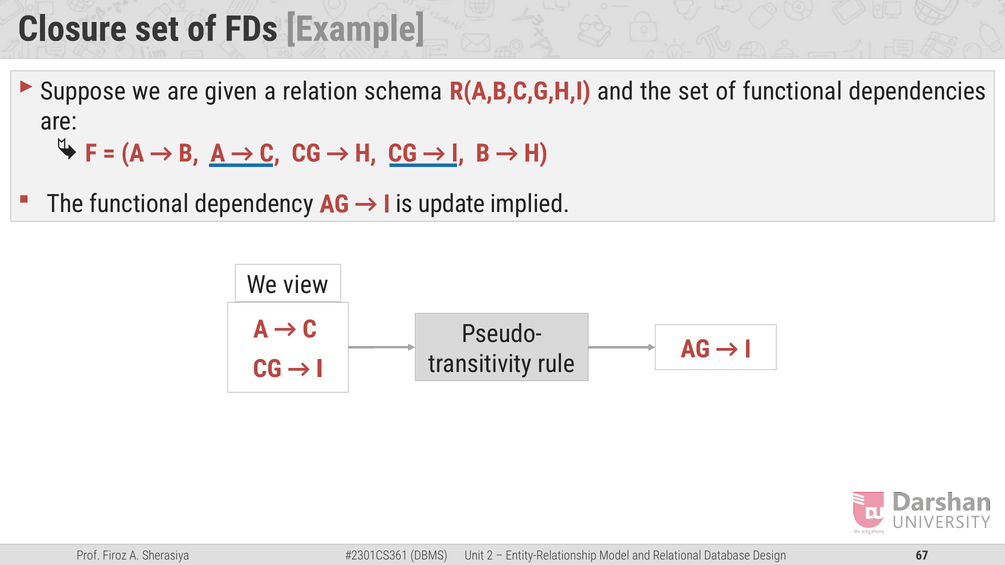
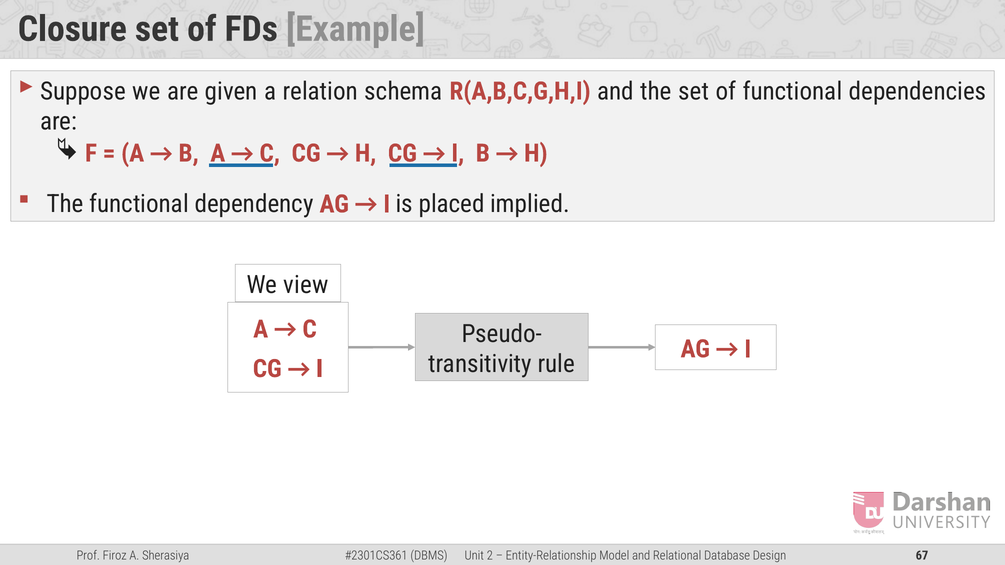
update: update -> placed (452, 204)
